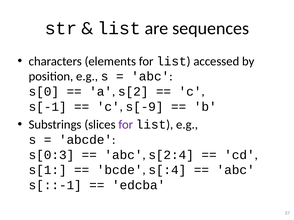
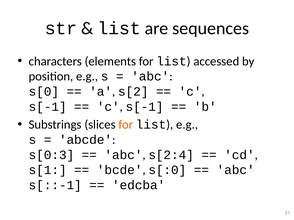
s[-9: s[-9 -> s[-1 (145, 107)
for colour: purple -> orange (126, 125)
s[:4: s[:4 -> s[:0 (167, 170)
